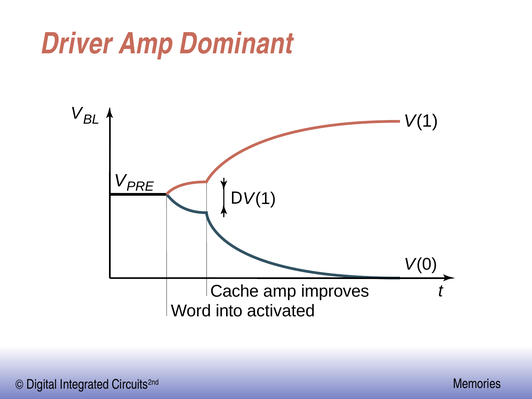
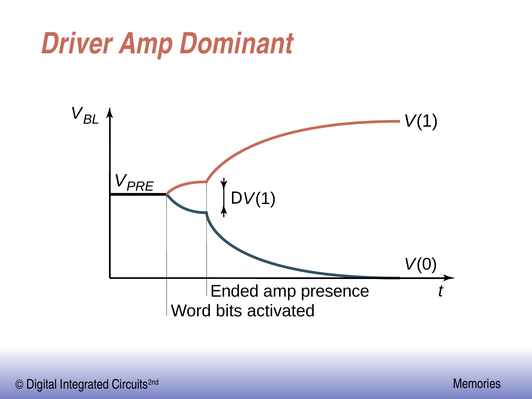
Cache: Cache -> Ended (235, 291)
improves: improves -> presence (335, 291)
into: into -> bits (229, 311)
